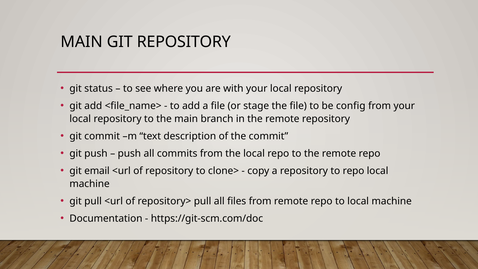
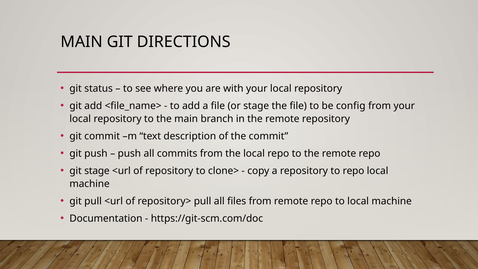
GIT REPOSITORY: REPOSITORY -> DIRECTIONS (184, 42)
git email: email -> stage (97, 171)
